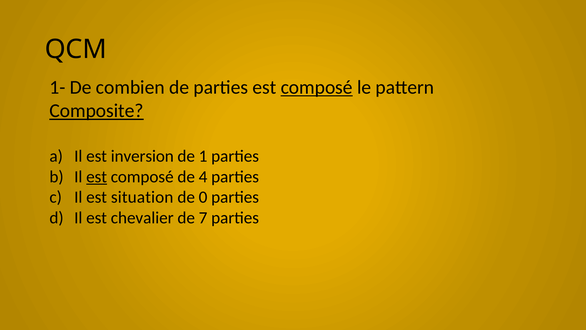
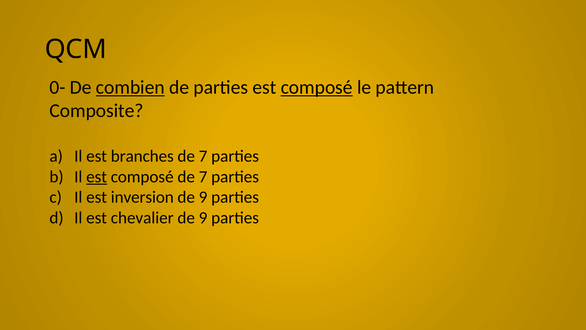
1-: 1- -> 0- (57, 87)
combien underline: none -> present (130, 87)
Composite underline: present -> none (97, 111)
inversion: inversion -> branches (142, 156)
1: 1 -> 7 (203, 156)
composé de 4: 4 -> 7 (203, 177)
situation: situation -> inversion (142, 197)
0: 0 -> 9 (203, 197)
7: 7 -> 9 (203, 218)
